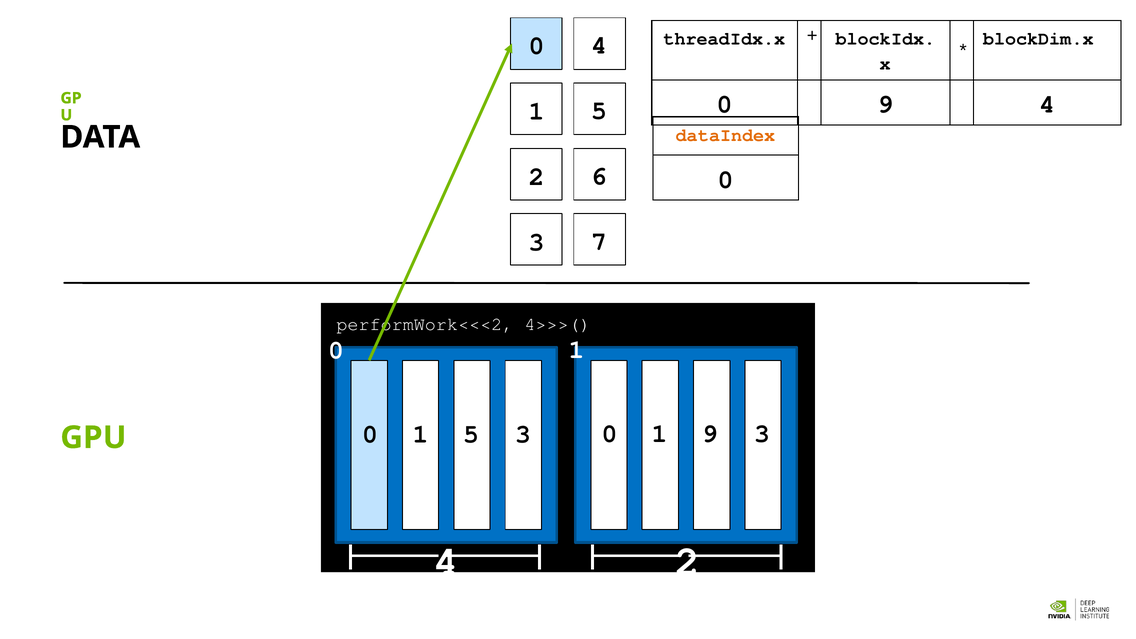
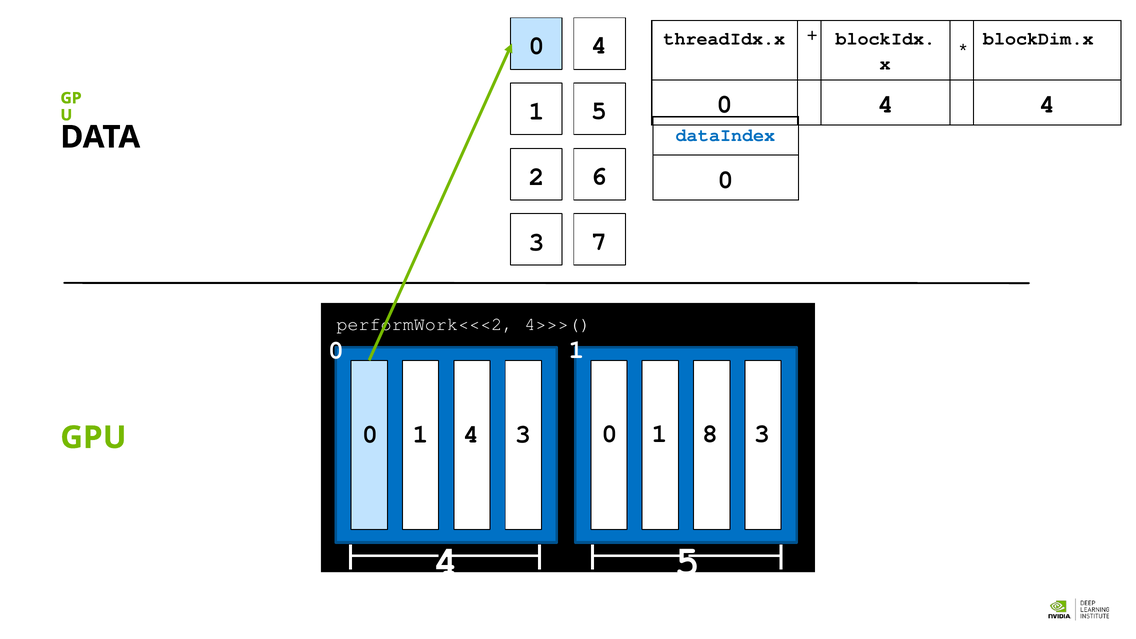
0 9: 9 -> 4 (885, 104)
dataIndex colour: orange -> blue (726, 135)
5: 5 -> 4 (471, 434)
1 9: 9 -> 8 (710, 434)
2: 2 -> 5 (688, 562)
